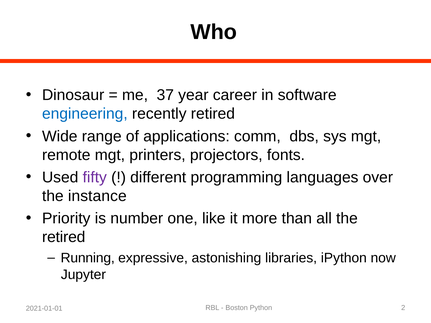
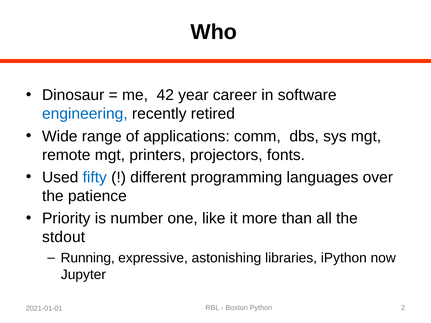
37: 37 -> 42 (165, 95)
fifty colour: purple -> blue (95, 178)
instance: instance -> patience (97, 196)
retired: retired -> stdout (64, 237)
